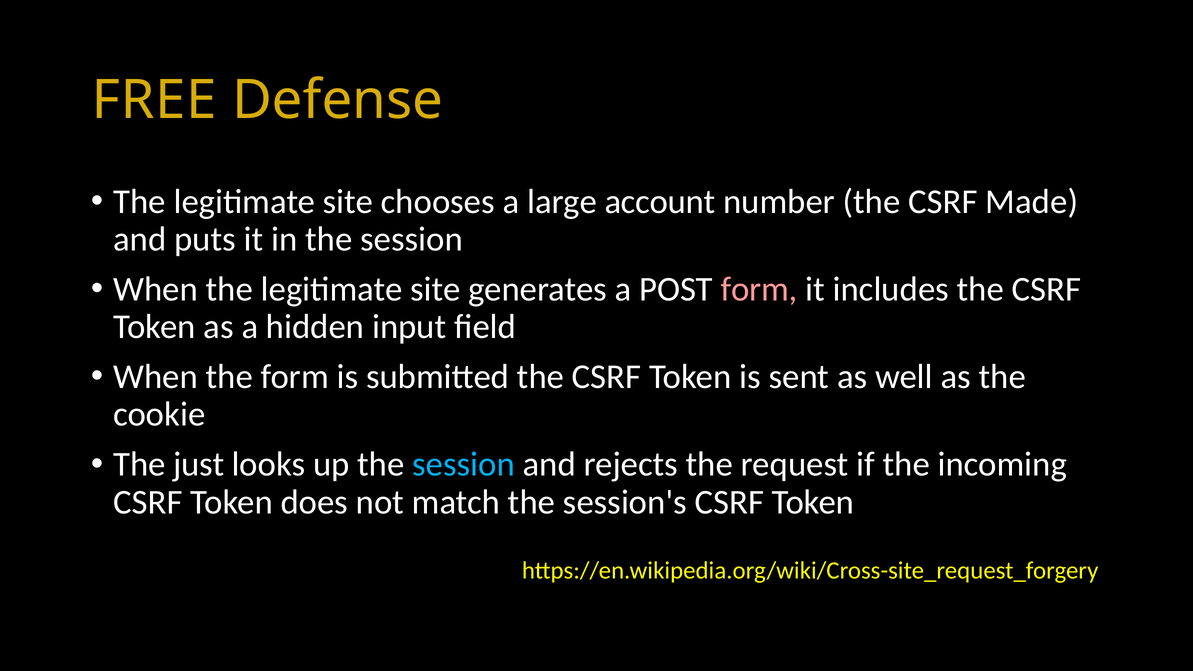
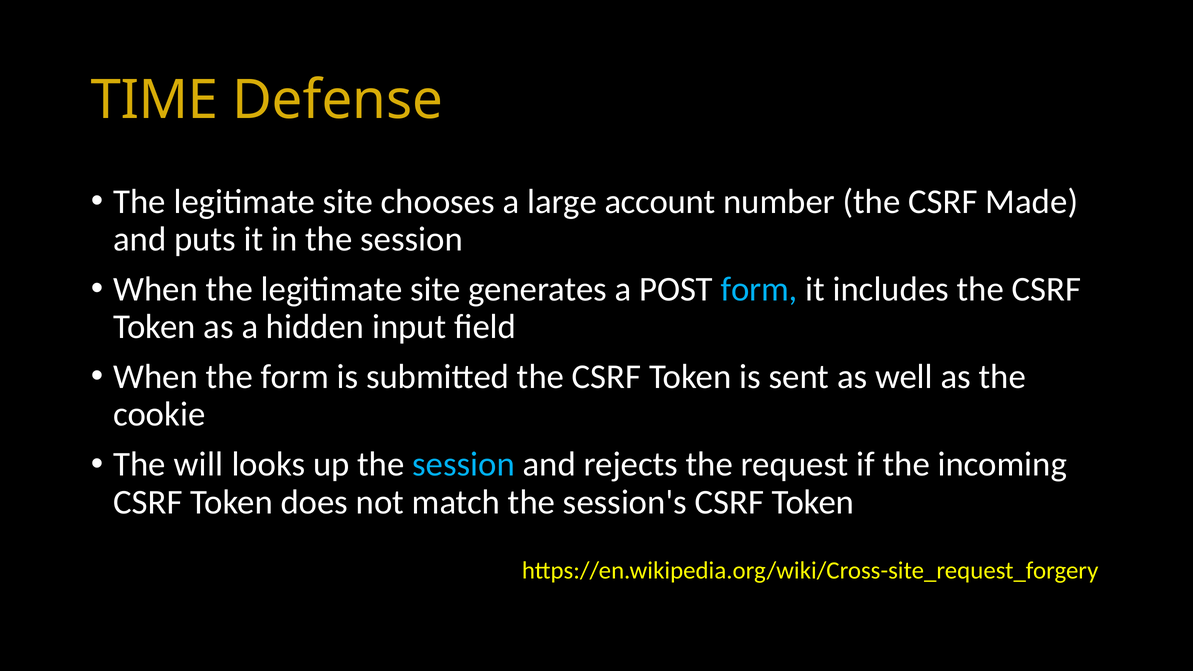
FREE: FREE -> TIME (155, 100)
form colour: pink -> light blue (759, 289)
just: just -> will (198, 465)
